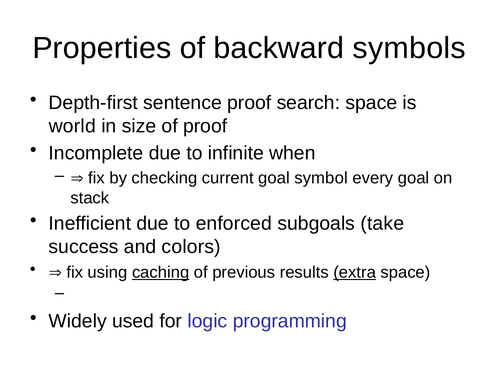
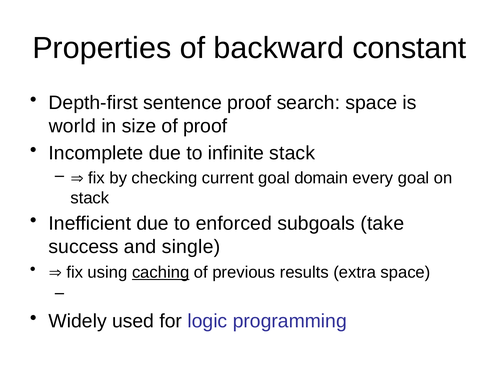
symbols: symbols -> constant (409, 48)
infinite when: when -> stack (292, 153)
symbol: symbol -> domain (321, 178)
colors: colors -> single (191, 247)
extra underline: present -> none (355, 272)
